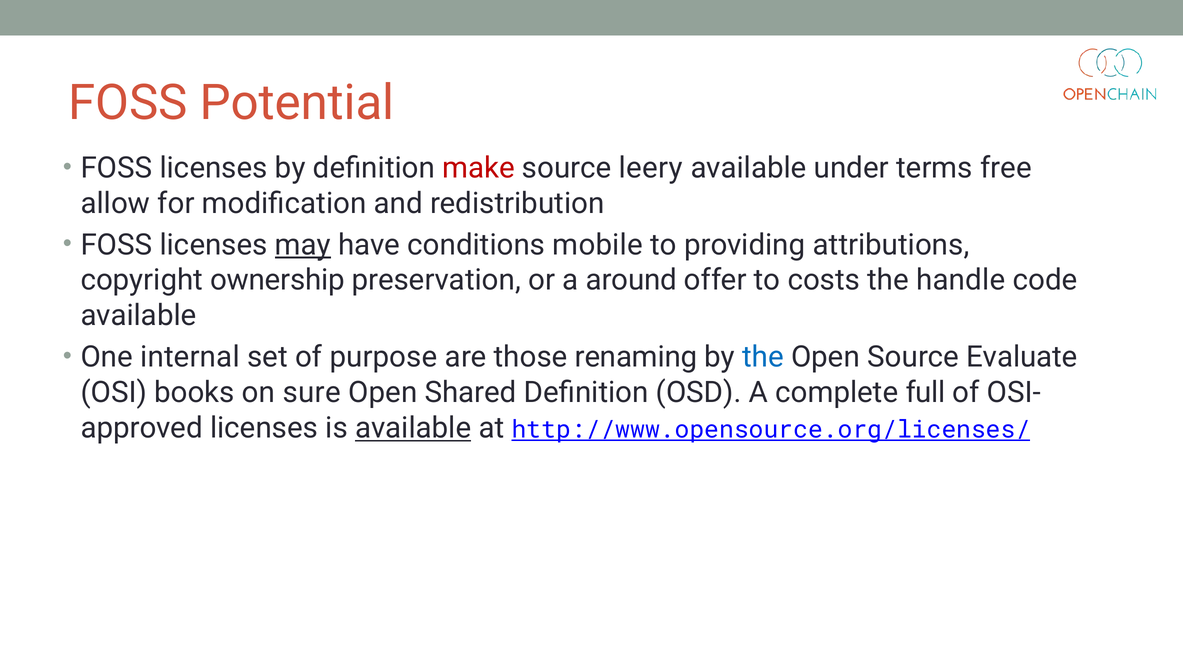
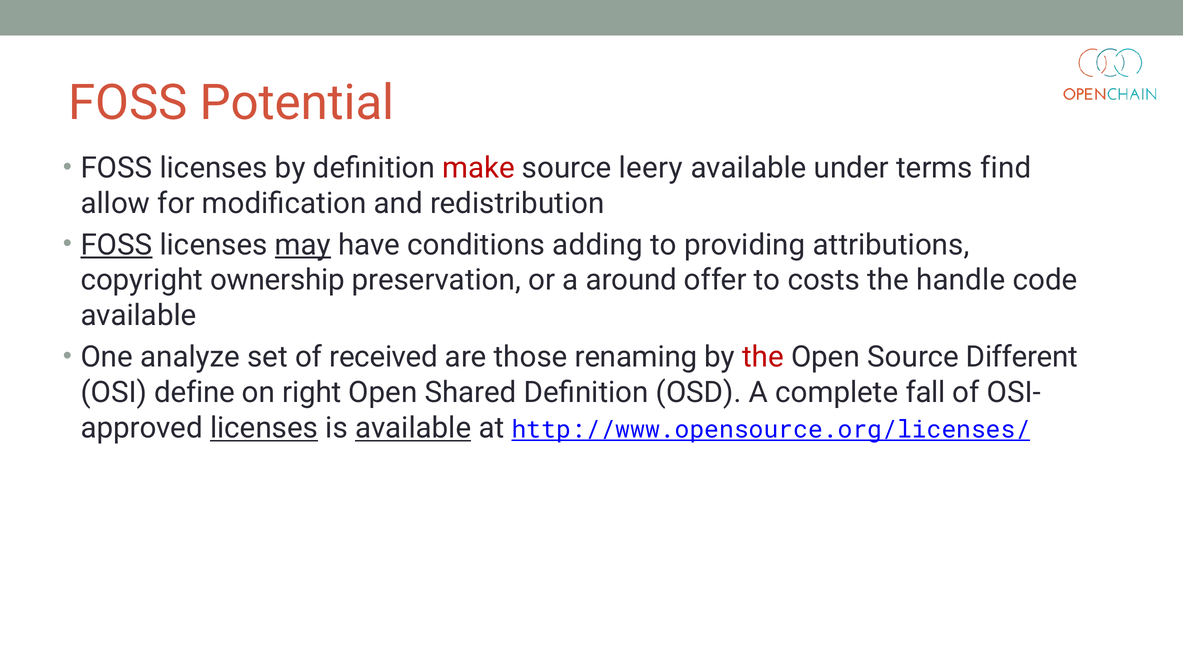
free: free -> find (1006, 168)
FOSS underline: none -> present (116, 245)
mobile: mobile -> adding (598, 245)
internal: internal -> analyze (190, 357)
purpose: purpose -> received (384, 357)
the colour: blue -> red (763, 357)
Evaluate: Evaluate -> Different (1022, 357)
books: books -> define (194, 393)
sure: sure -> right (312, 393)
full: full -> fall (926, 393)
licenses underline: none -> present (264, 428)
